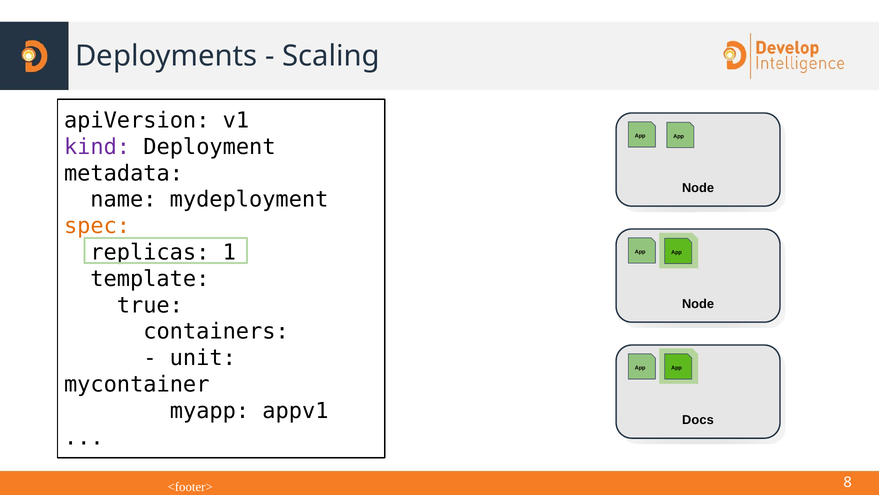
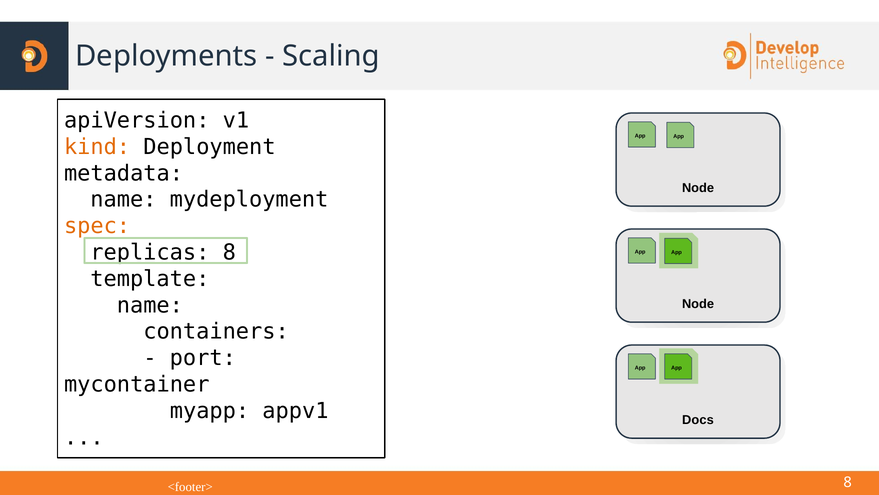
kind colour: purple -> orange (97, 147)
replicas 1: 1 -> 8 (229, 252)
true: true -> name (150, 305)
unit: unit -> port (203, 358)
